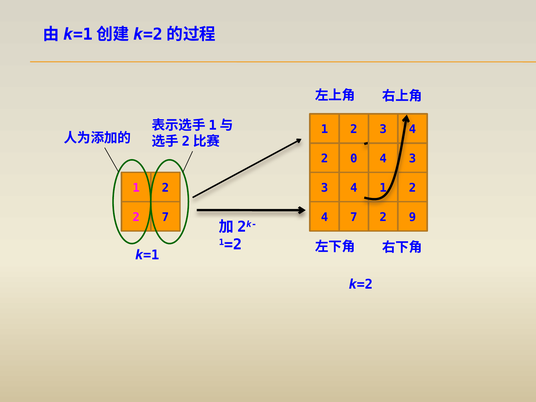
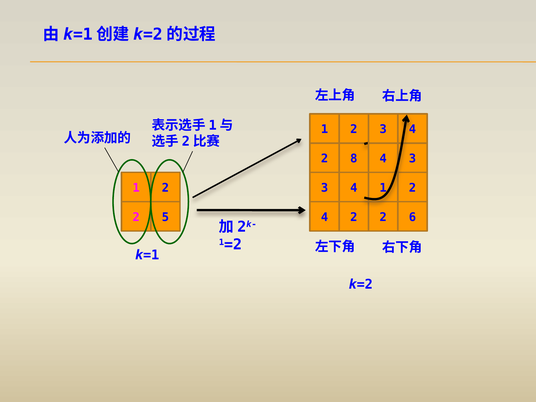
0: 0 -> 8 (354, 159)
2 7: 7 -> 5 (165, 217)
4 7: 7 -> 2 (354, 217)
9: 9 -> 6 (412, 217)
